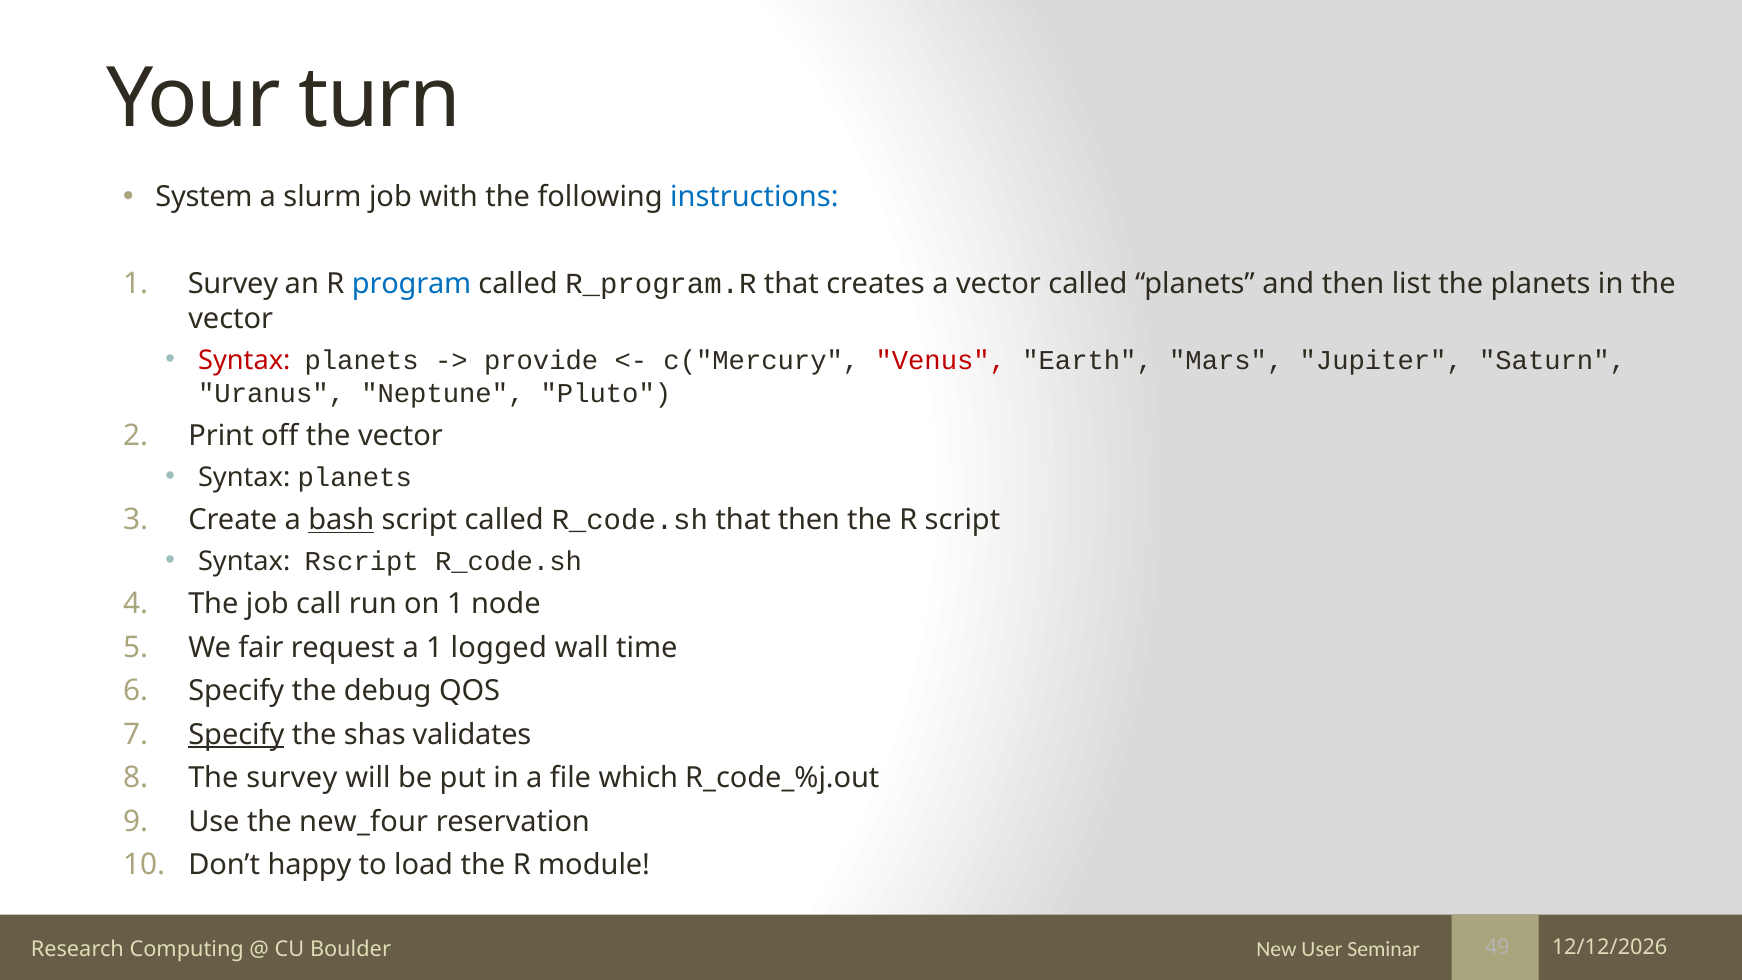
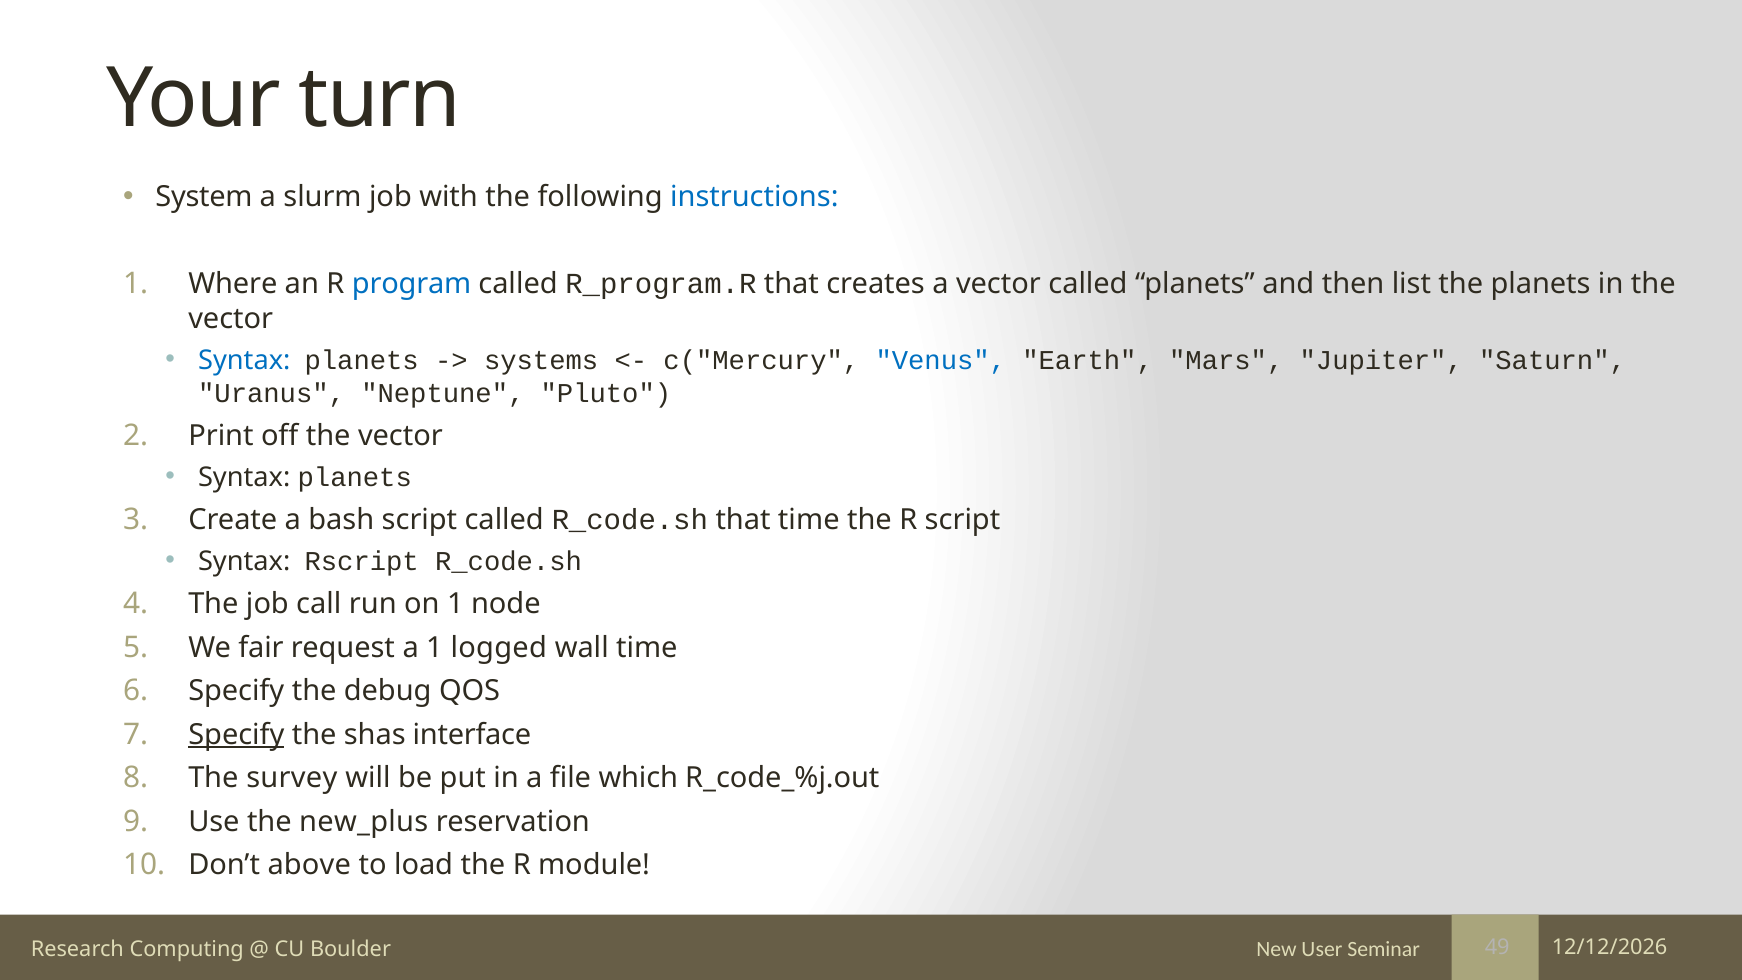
1 Survey: Survey -> Where (233, 284)
Syntax colour: red -> blue (244, 361)
provide: provide -> systems (541, 361)
Venus colour: red -> blue (941, 361)
bash underline: present -> none (341, 520)
that then: then -> time (809, 520)
validates: validates -> interface (472, 735)
new_four: new_four -> new_plus (364, 822)
happy: happy -> above (309, 865)
